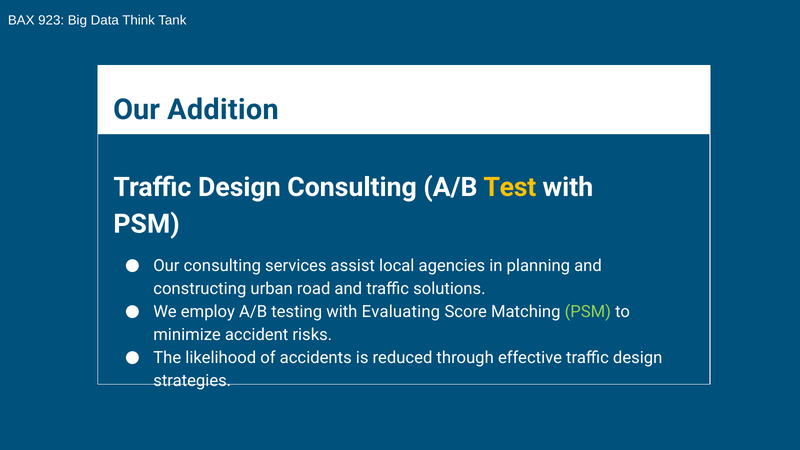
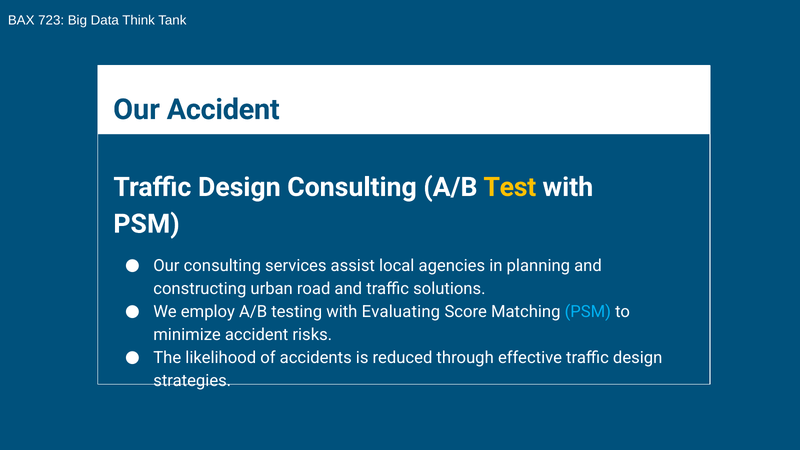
923: 923 -> 723 (51, 20)
Our Addition: Addition -> Accident (223, 110)
PSM colour: light green -> light blue (588, 312)
